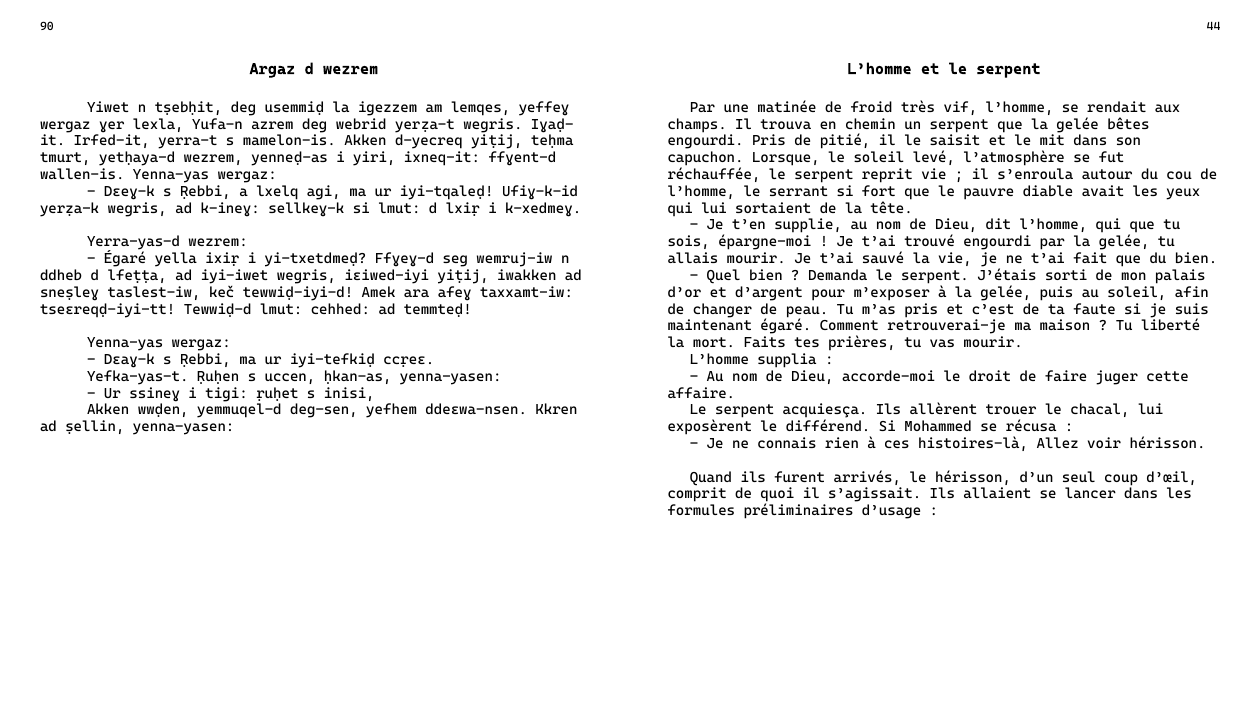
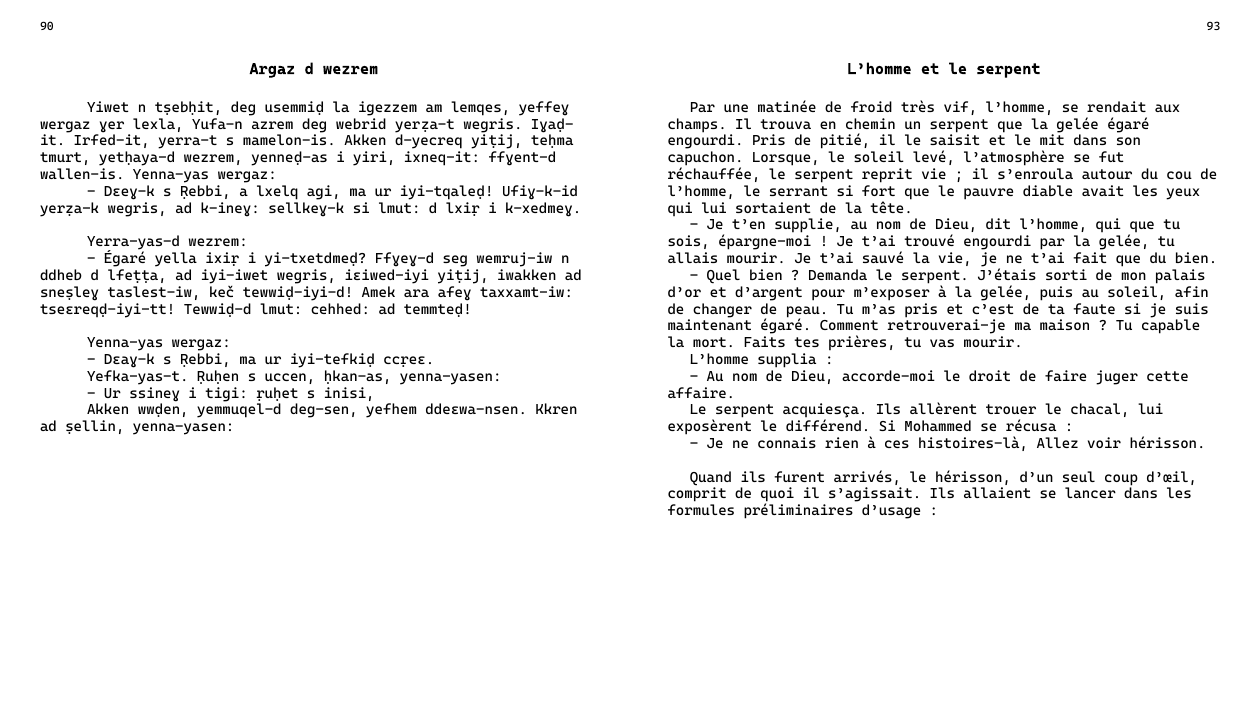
44: 44 -> 93 (1214, 27)
gelée bêtes: bêtes -> égaré (1128, 124)
liberté: liberté -> capable (1171, 326)
